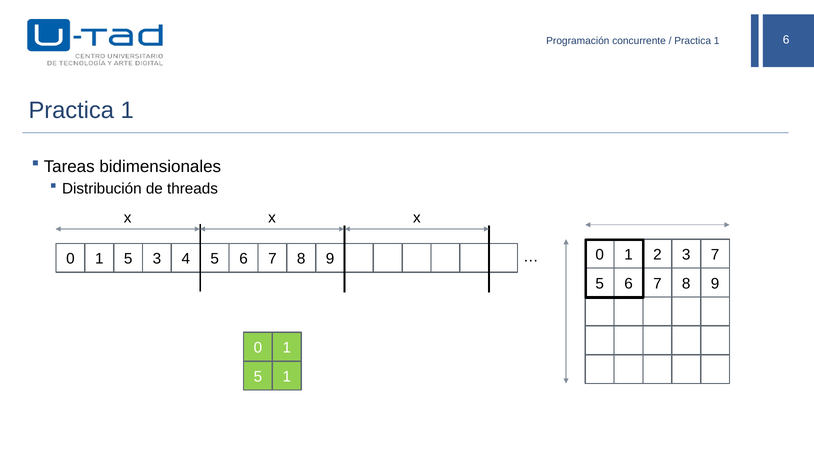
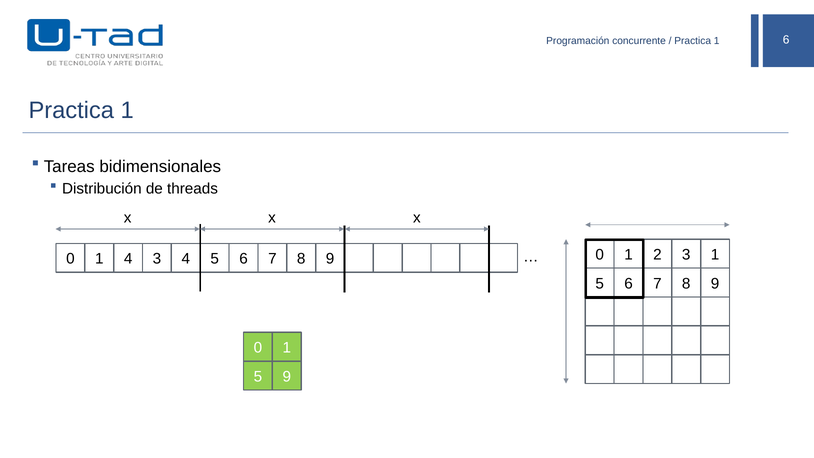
3 7: 7 -> 1 (715, 255)
5: 5 -> 4 (128, 259)
5 1: 1 -> 9 (287, 377)
